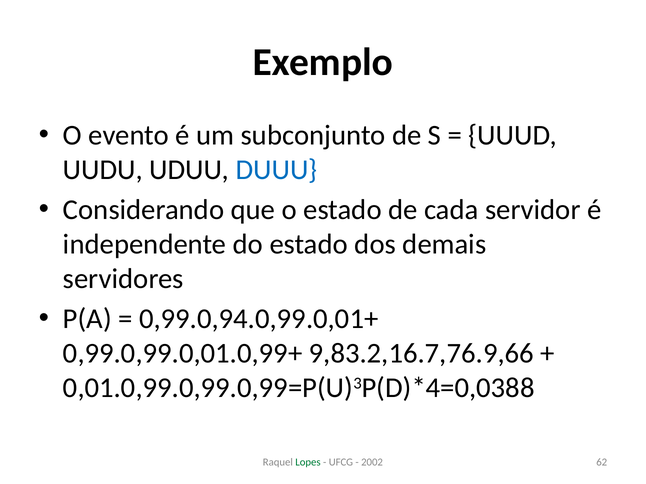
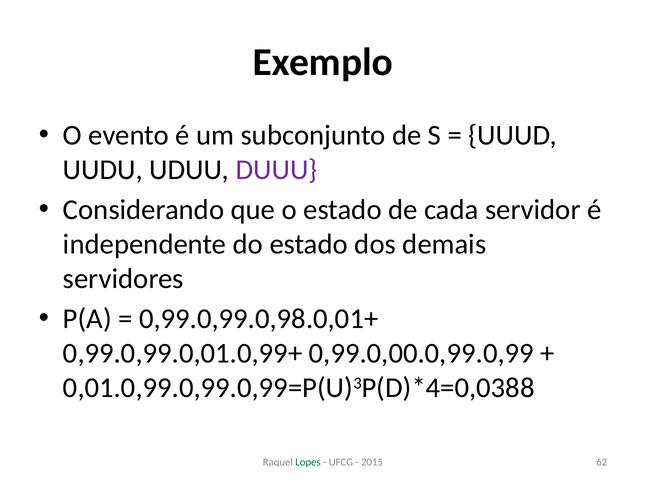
DUUU colour: blue -> purple (276, 170)
0,99.0,94.0,99.0,01+: 0,99.0,94.0,99.0,01+ -> 0,99.0,99.0,98.0,01+ (259, 319)
9,83.2,16.7,76.9,66: 9,83.2,16.7,76.9,66 -> 0,99.0,00.0,99.0,99 (421, 354)
2002: 2002 -> 2015 (372, 463)
